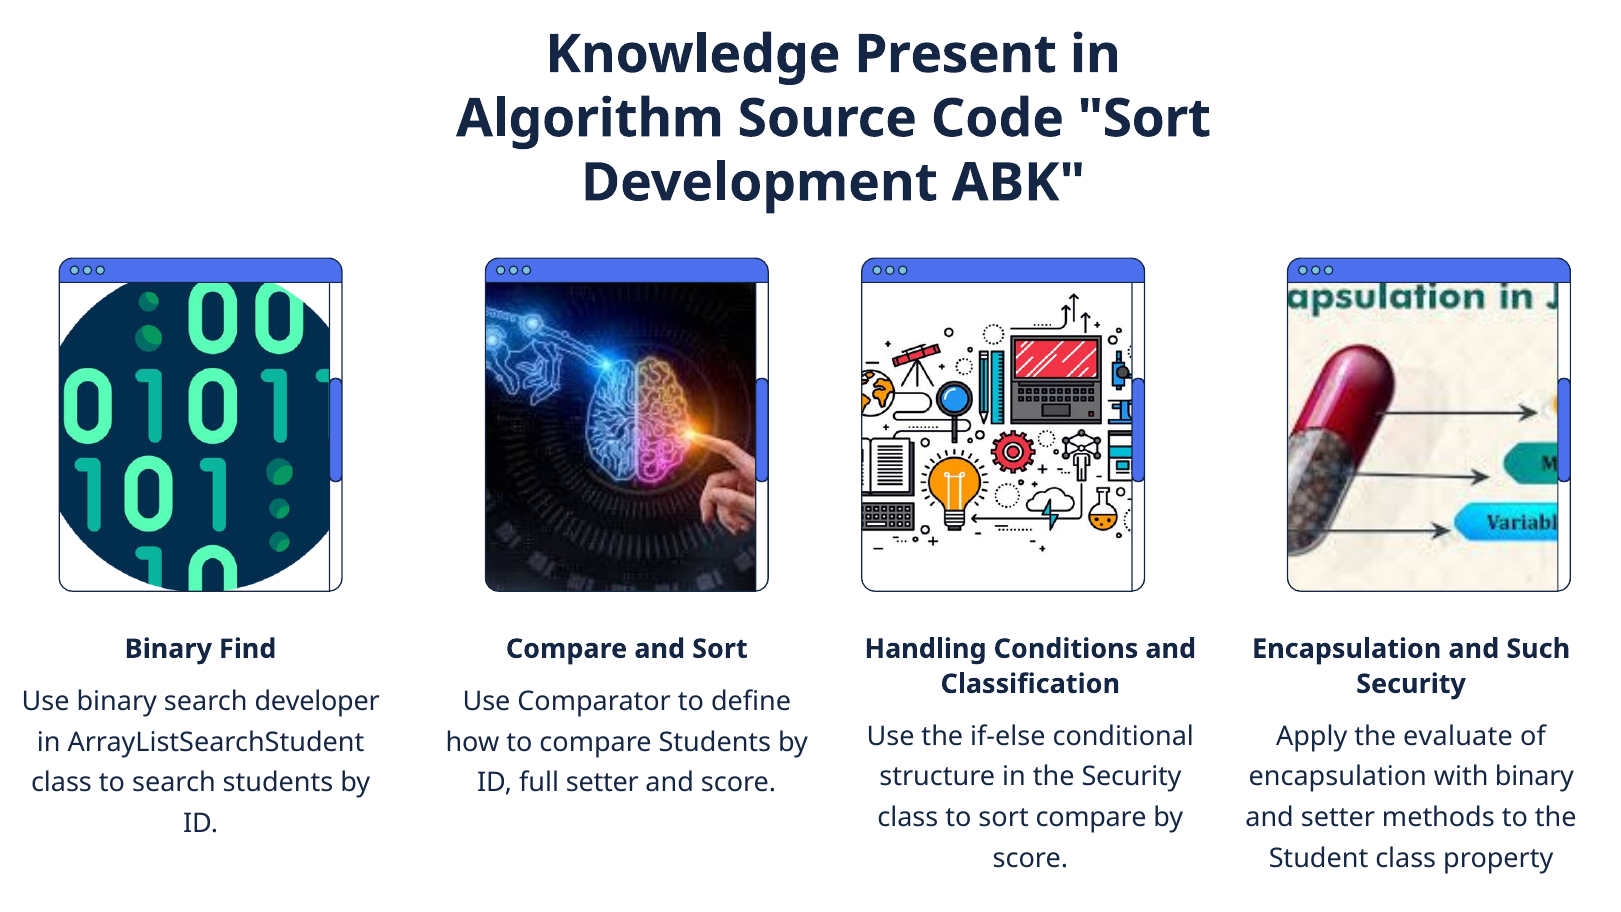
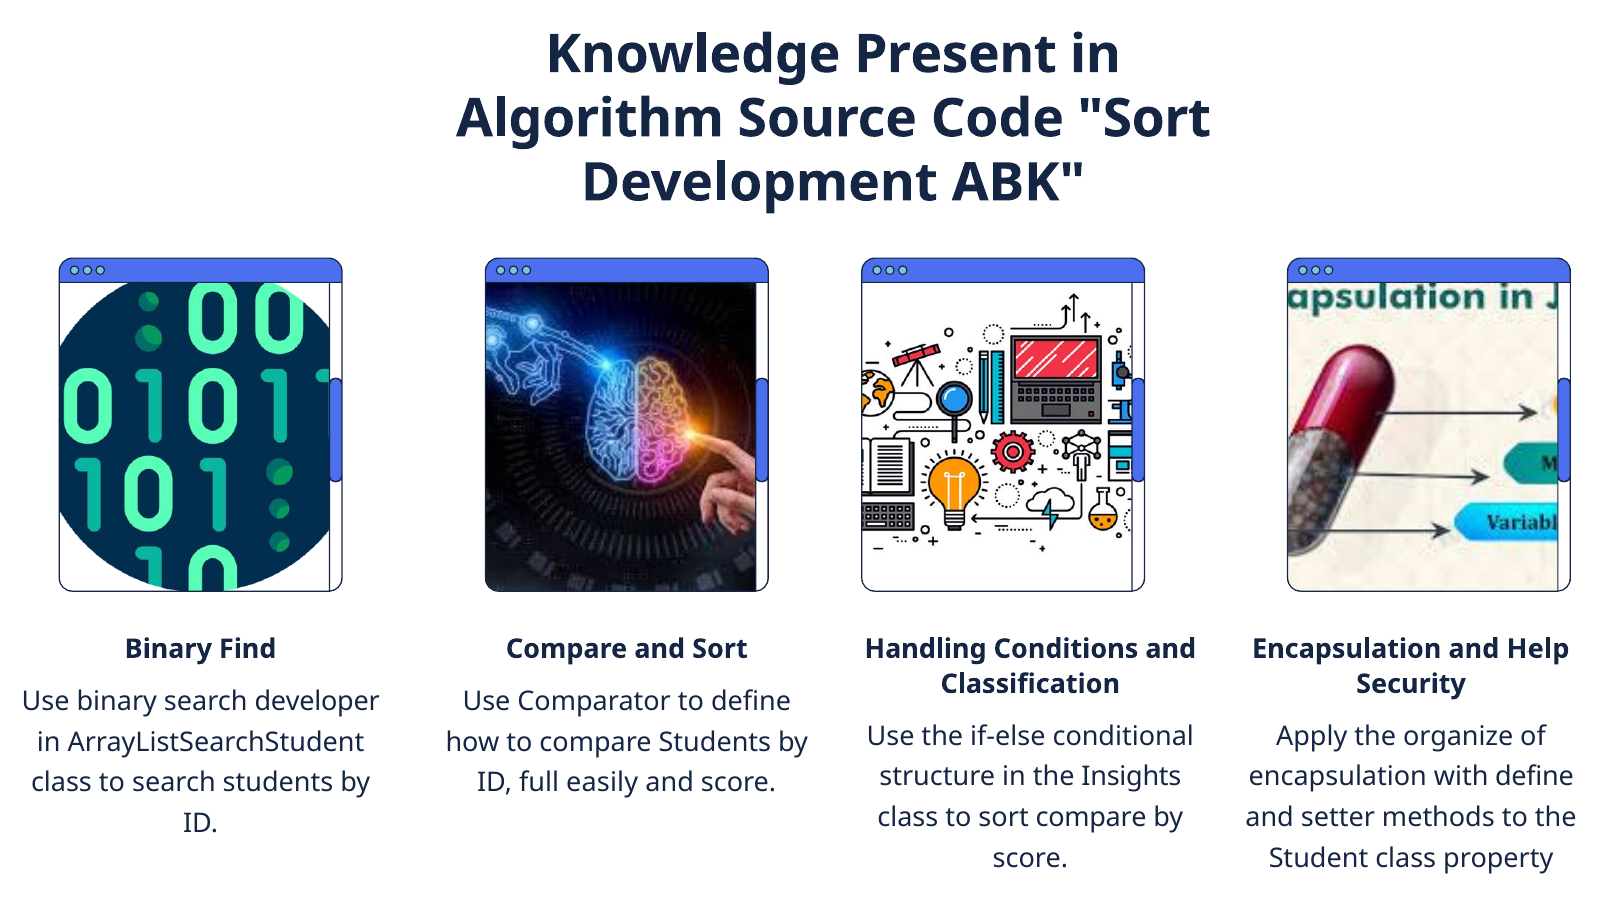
Such: Such -> Help (1538, 649)
evaluate: evaluate -> organize (1458, 736)
the Security: Security -> Insights (1131, 777)
with binary: binary -> define (1534, 777)
full setter: setter -> easily (602, 783)
